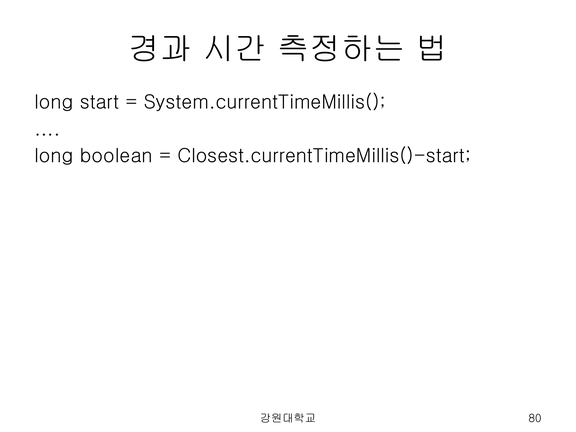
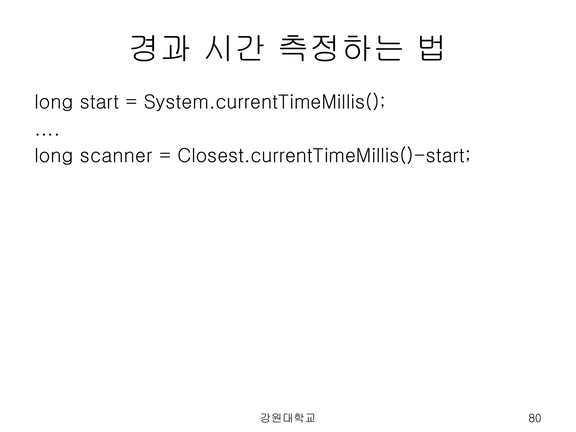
boolean: boolean -> scanner (116, 156)
